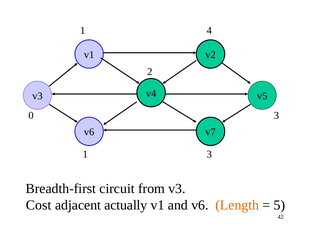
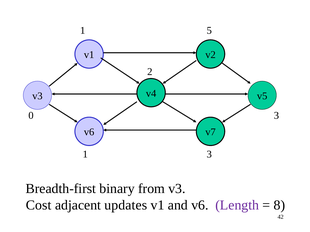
4: 4 -> 5 (209, 31)
circuit: circuit -> binary (117, 189)
actually: actually -> updates (126, 206)
Length colour: orange -> purple (237, 206)
5: 5 -> 8 (279, 206)
